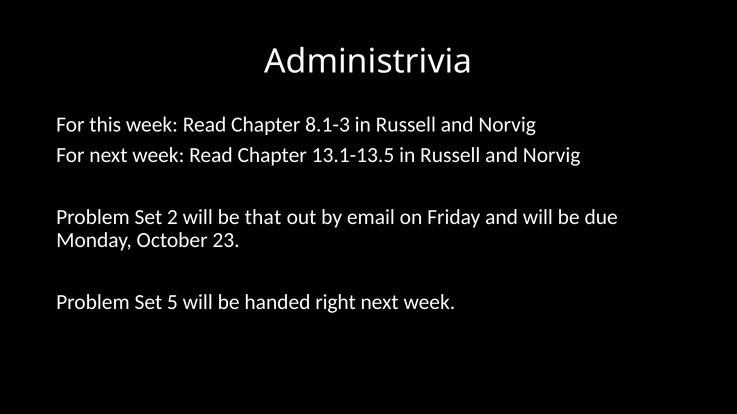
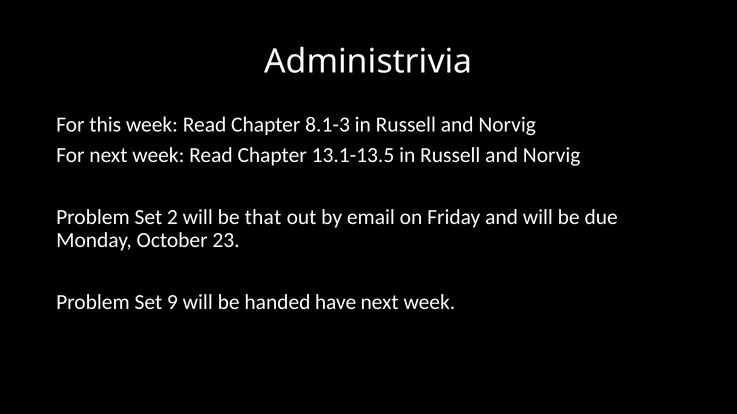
5: 5 -> 9 (172, 302)
right: right -> have (336, 302)
